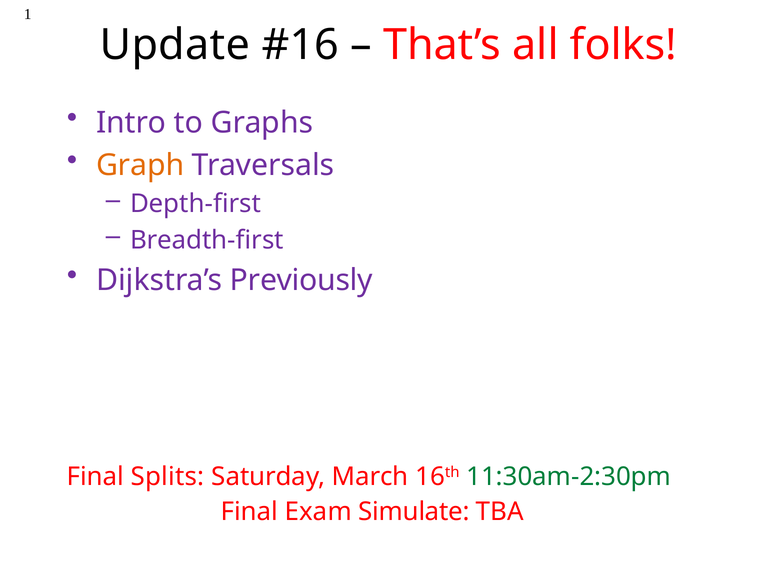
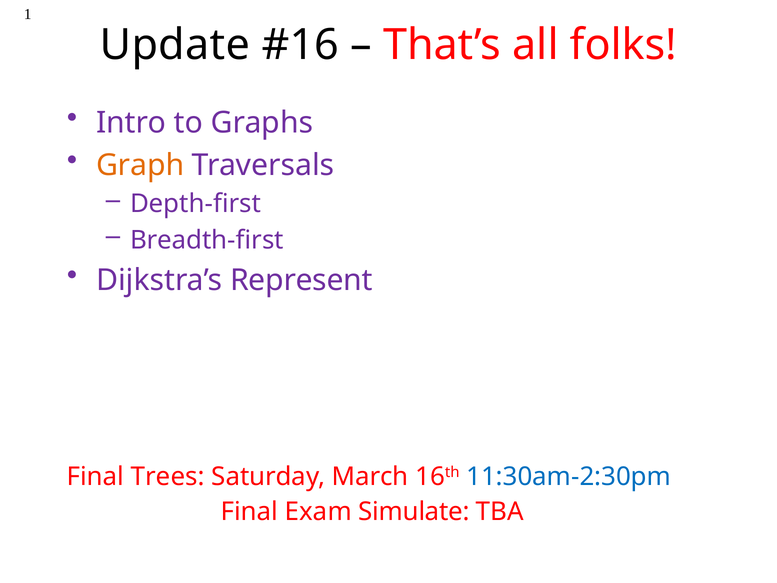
Previously: Previously -> Represent (301, 280)
Splits: Splits -> Trees (168, 476)
11:30am-2:30pm colour: green -> blue (569, 476)
